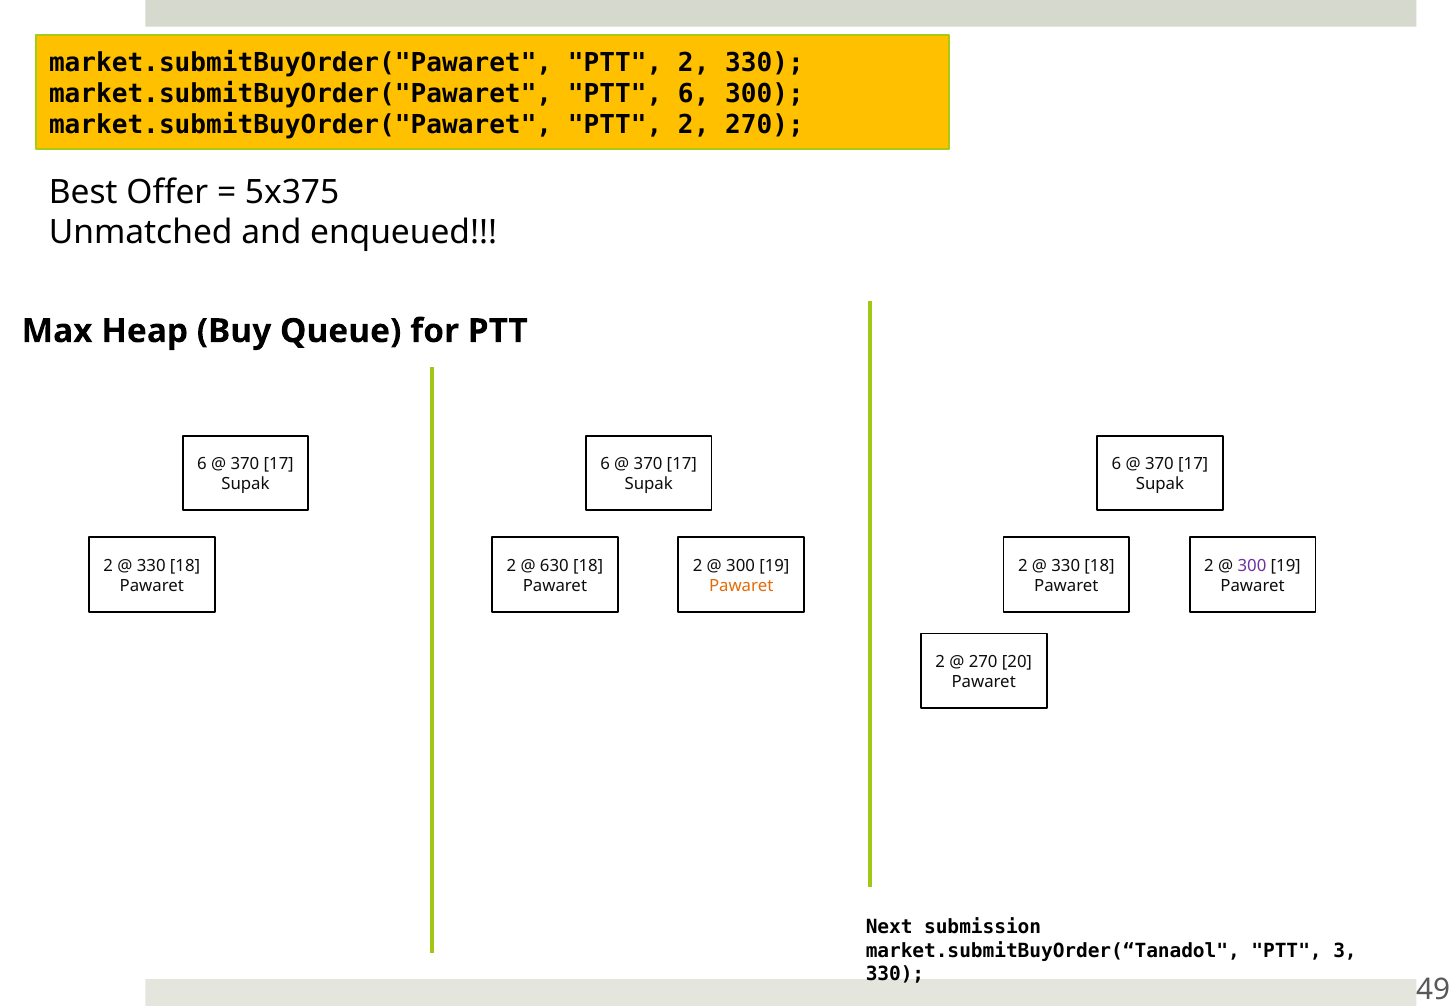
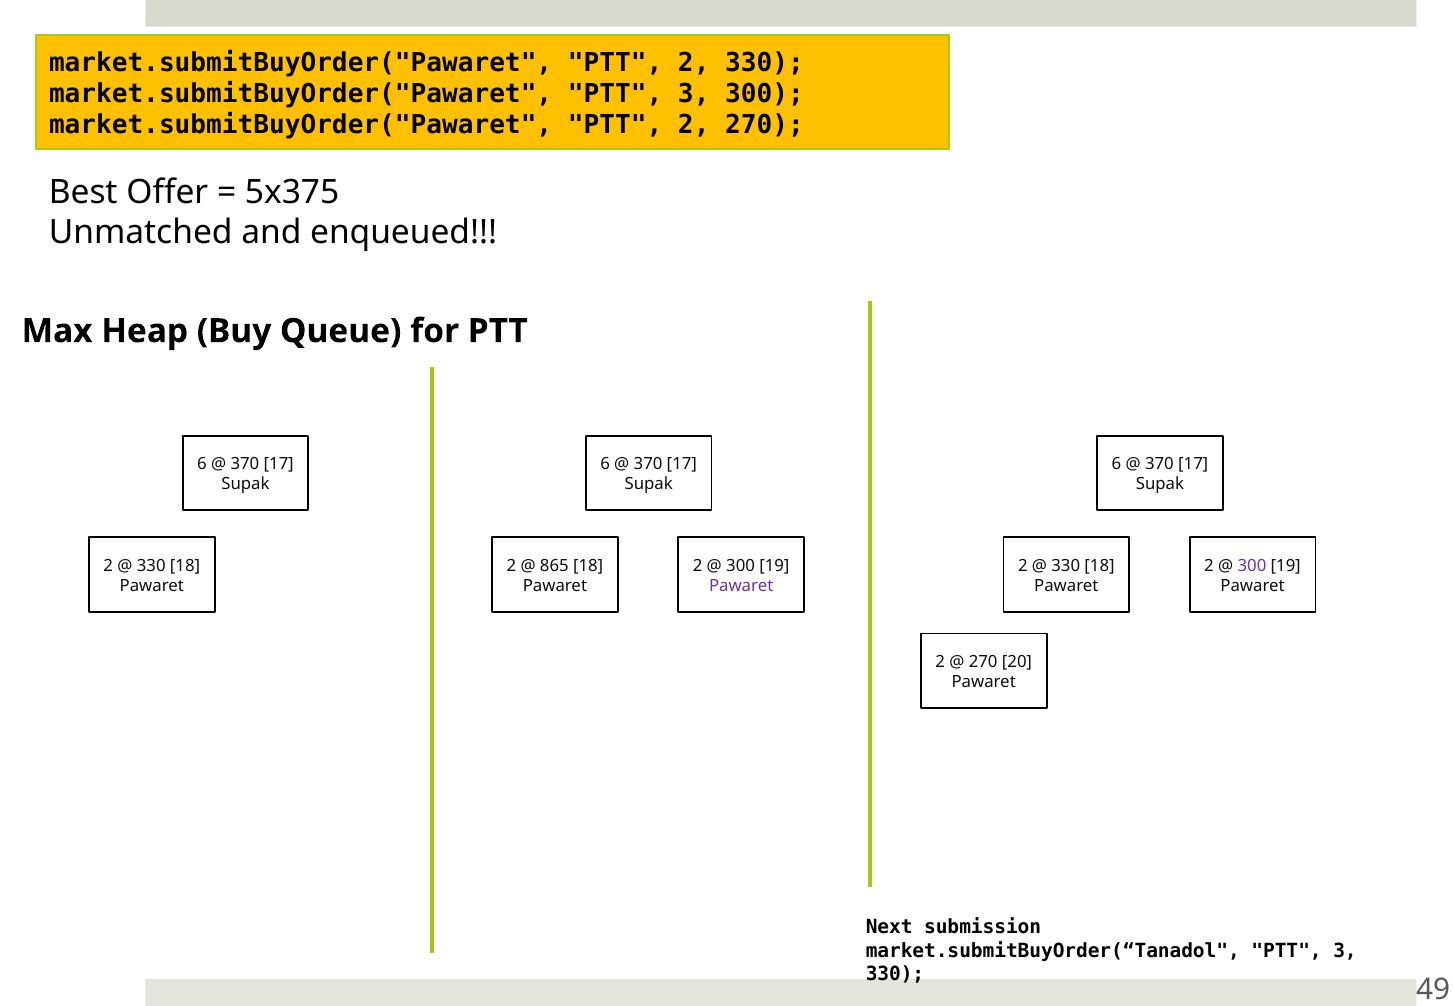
market.submitBuyOrder("Pawaret PTT 6: 6 -> 3 (694, 94)
630: 630 -> 865 (554, 565)
Pawaret colour: orange -> purple (741, 586)
